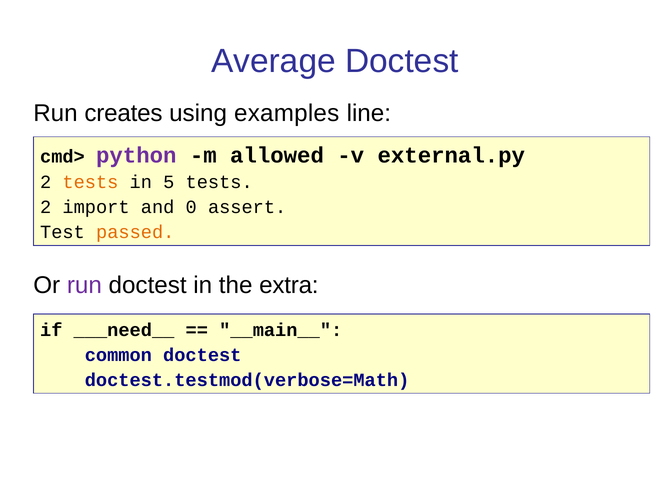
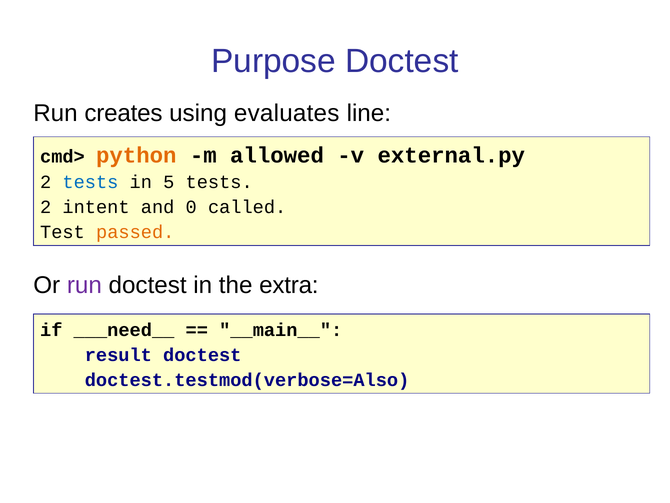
Average: Average -> Purpose (273, 61)
examples: examples -> evaluates (287, 113)
python colour: purple -> orange (136, 155)
tests colour: orange -> blue (90, 182)
import: import -> intent (96, 207)
assert: assert -> called (247, 207)
common: common -> result (118, 355)
doctest.testmod(verbose=Math: doctest.testmod(verbose=Math -> doctest.testmod(verbose=Also (247, 380)
